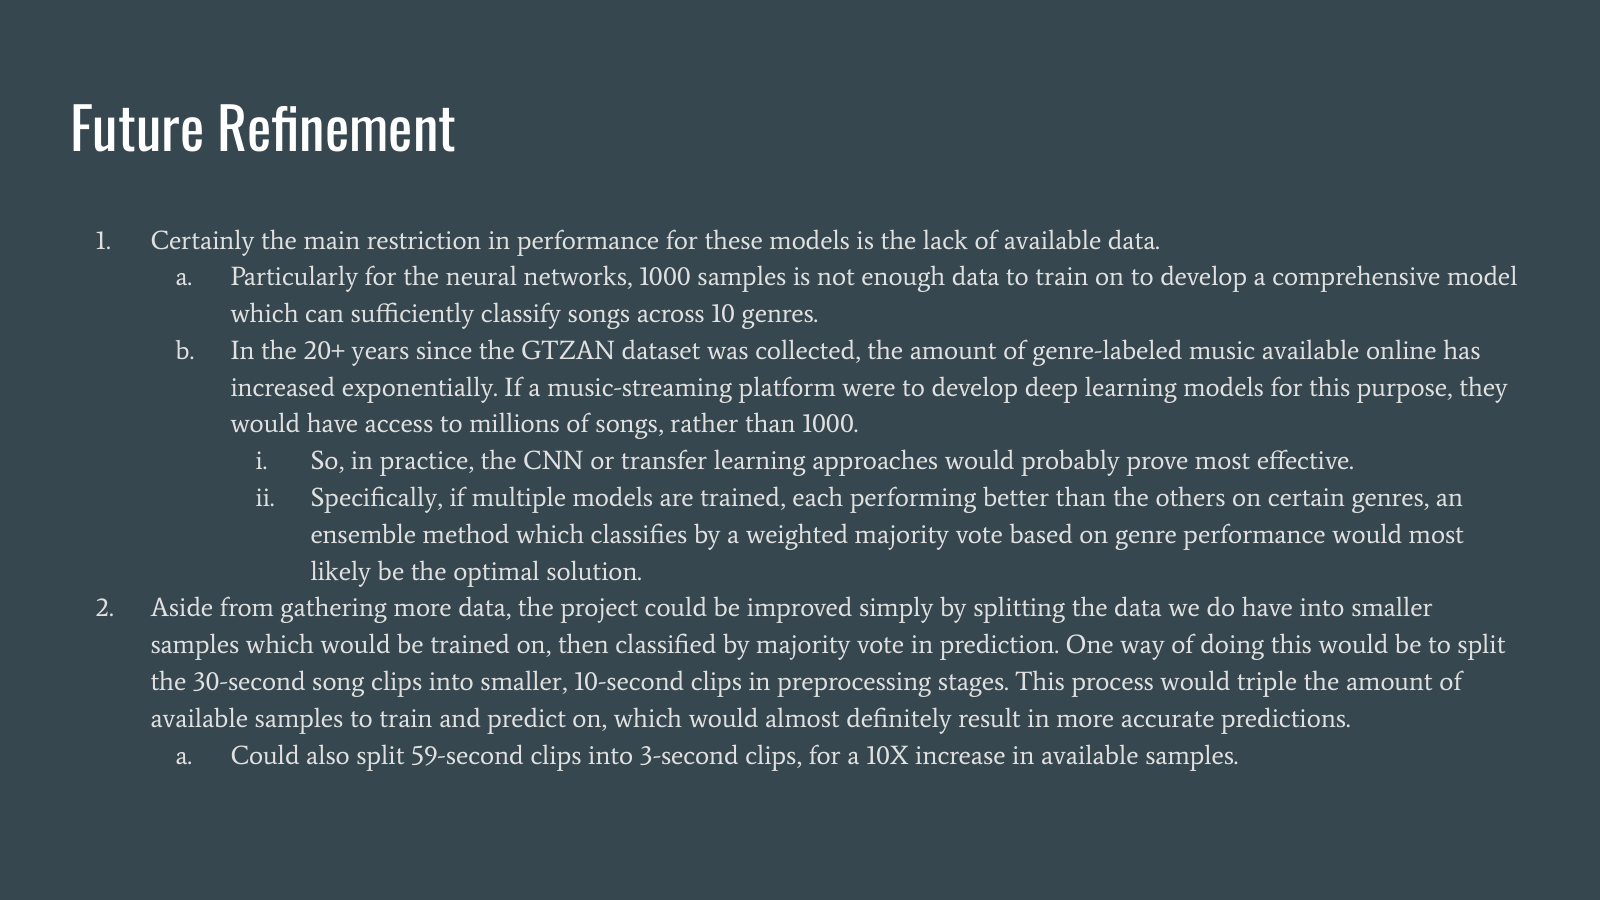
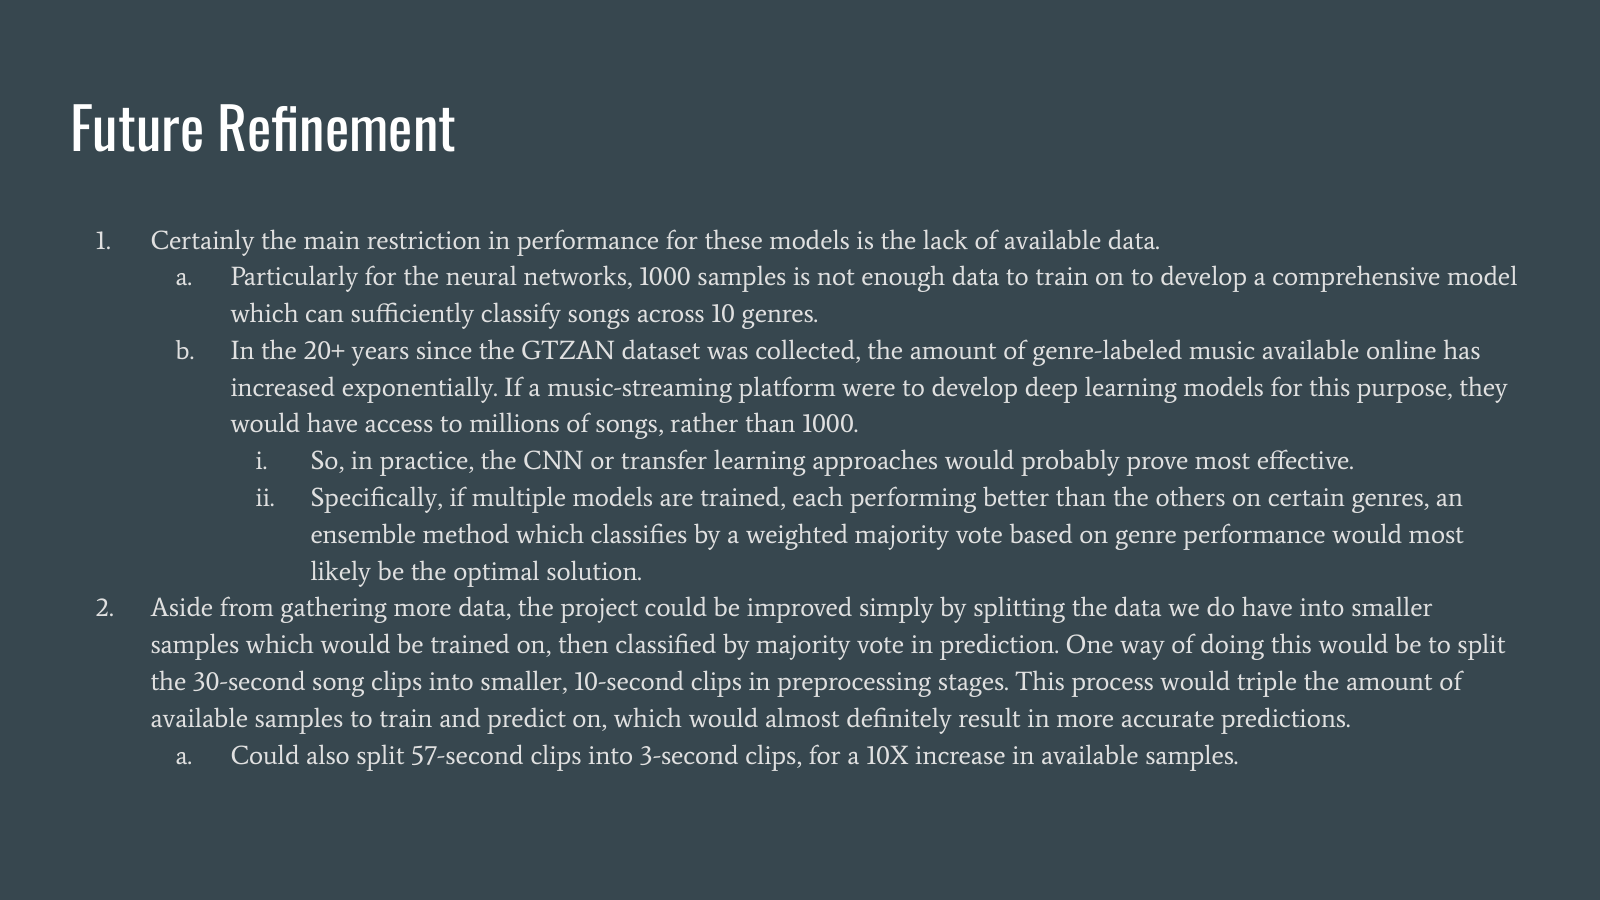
59-second: 59-second -> 57-second (467, 755)
